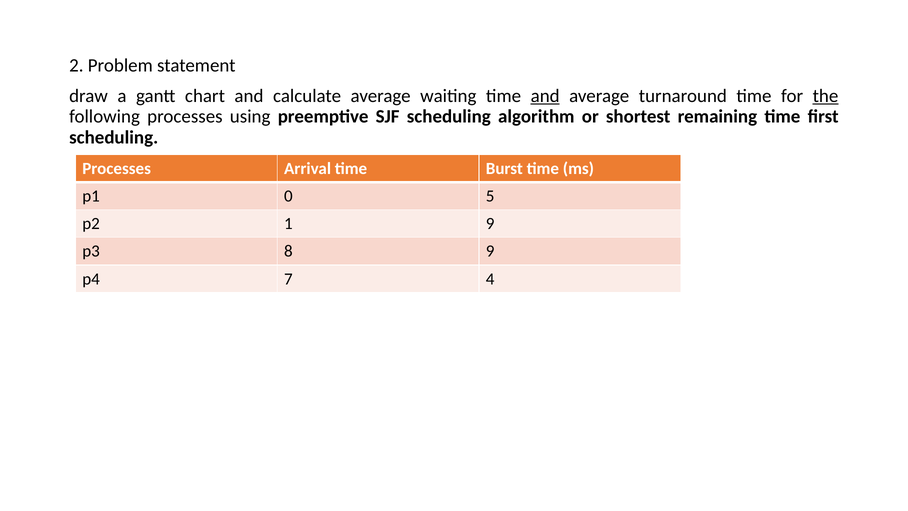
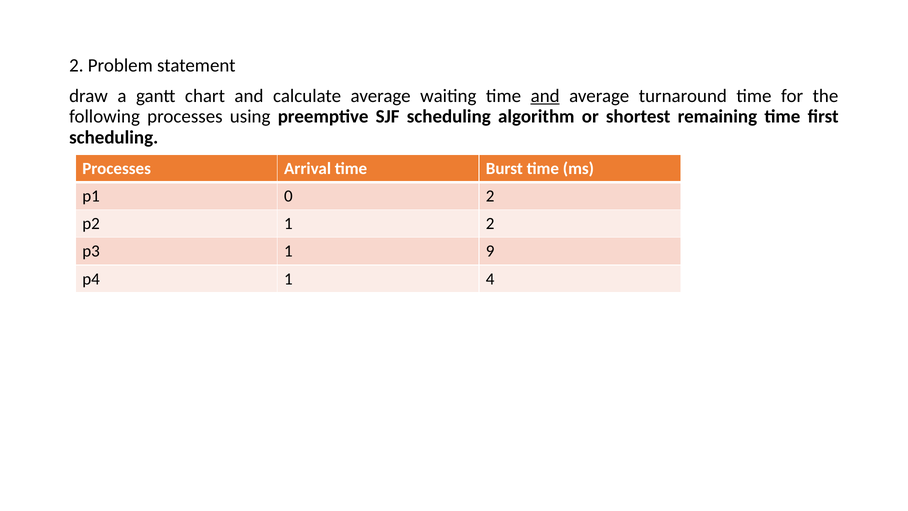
the underline: present -> none (825, 96)
0 5: 5 -> 2 (490, 196)
1 9: 9 -> 2 (490, 224)
p3 8: 8 -> 1 (288, 251)
p4 7: 7 -> 1 (288, 279)
